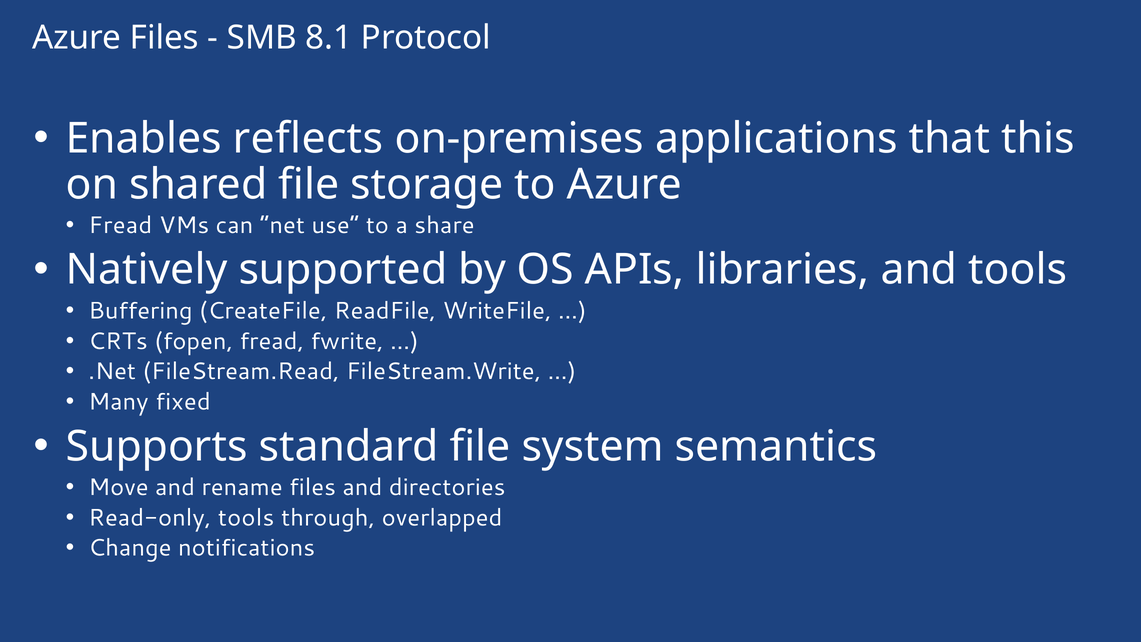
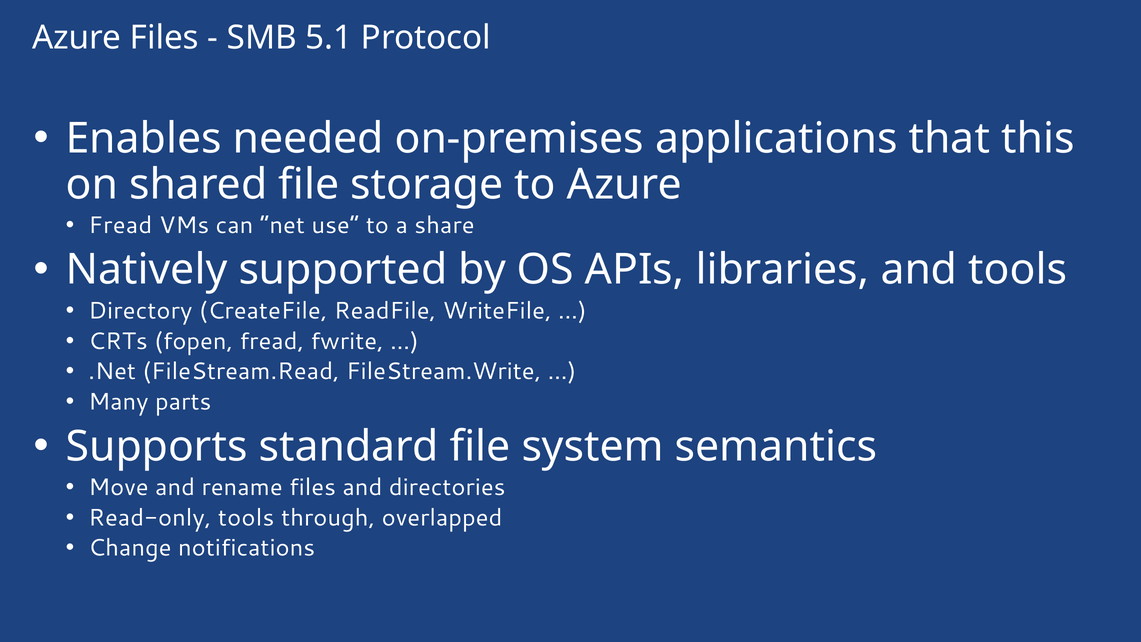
8.1: 8.1 -> 5.1 (329, 38)
reflects: reflects -> needed (308, 138)
Buffering: Buffering -> Directory (140, 311)
fixed: fixed -> parts (183, 402)
